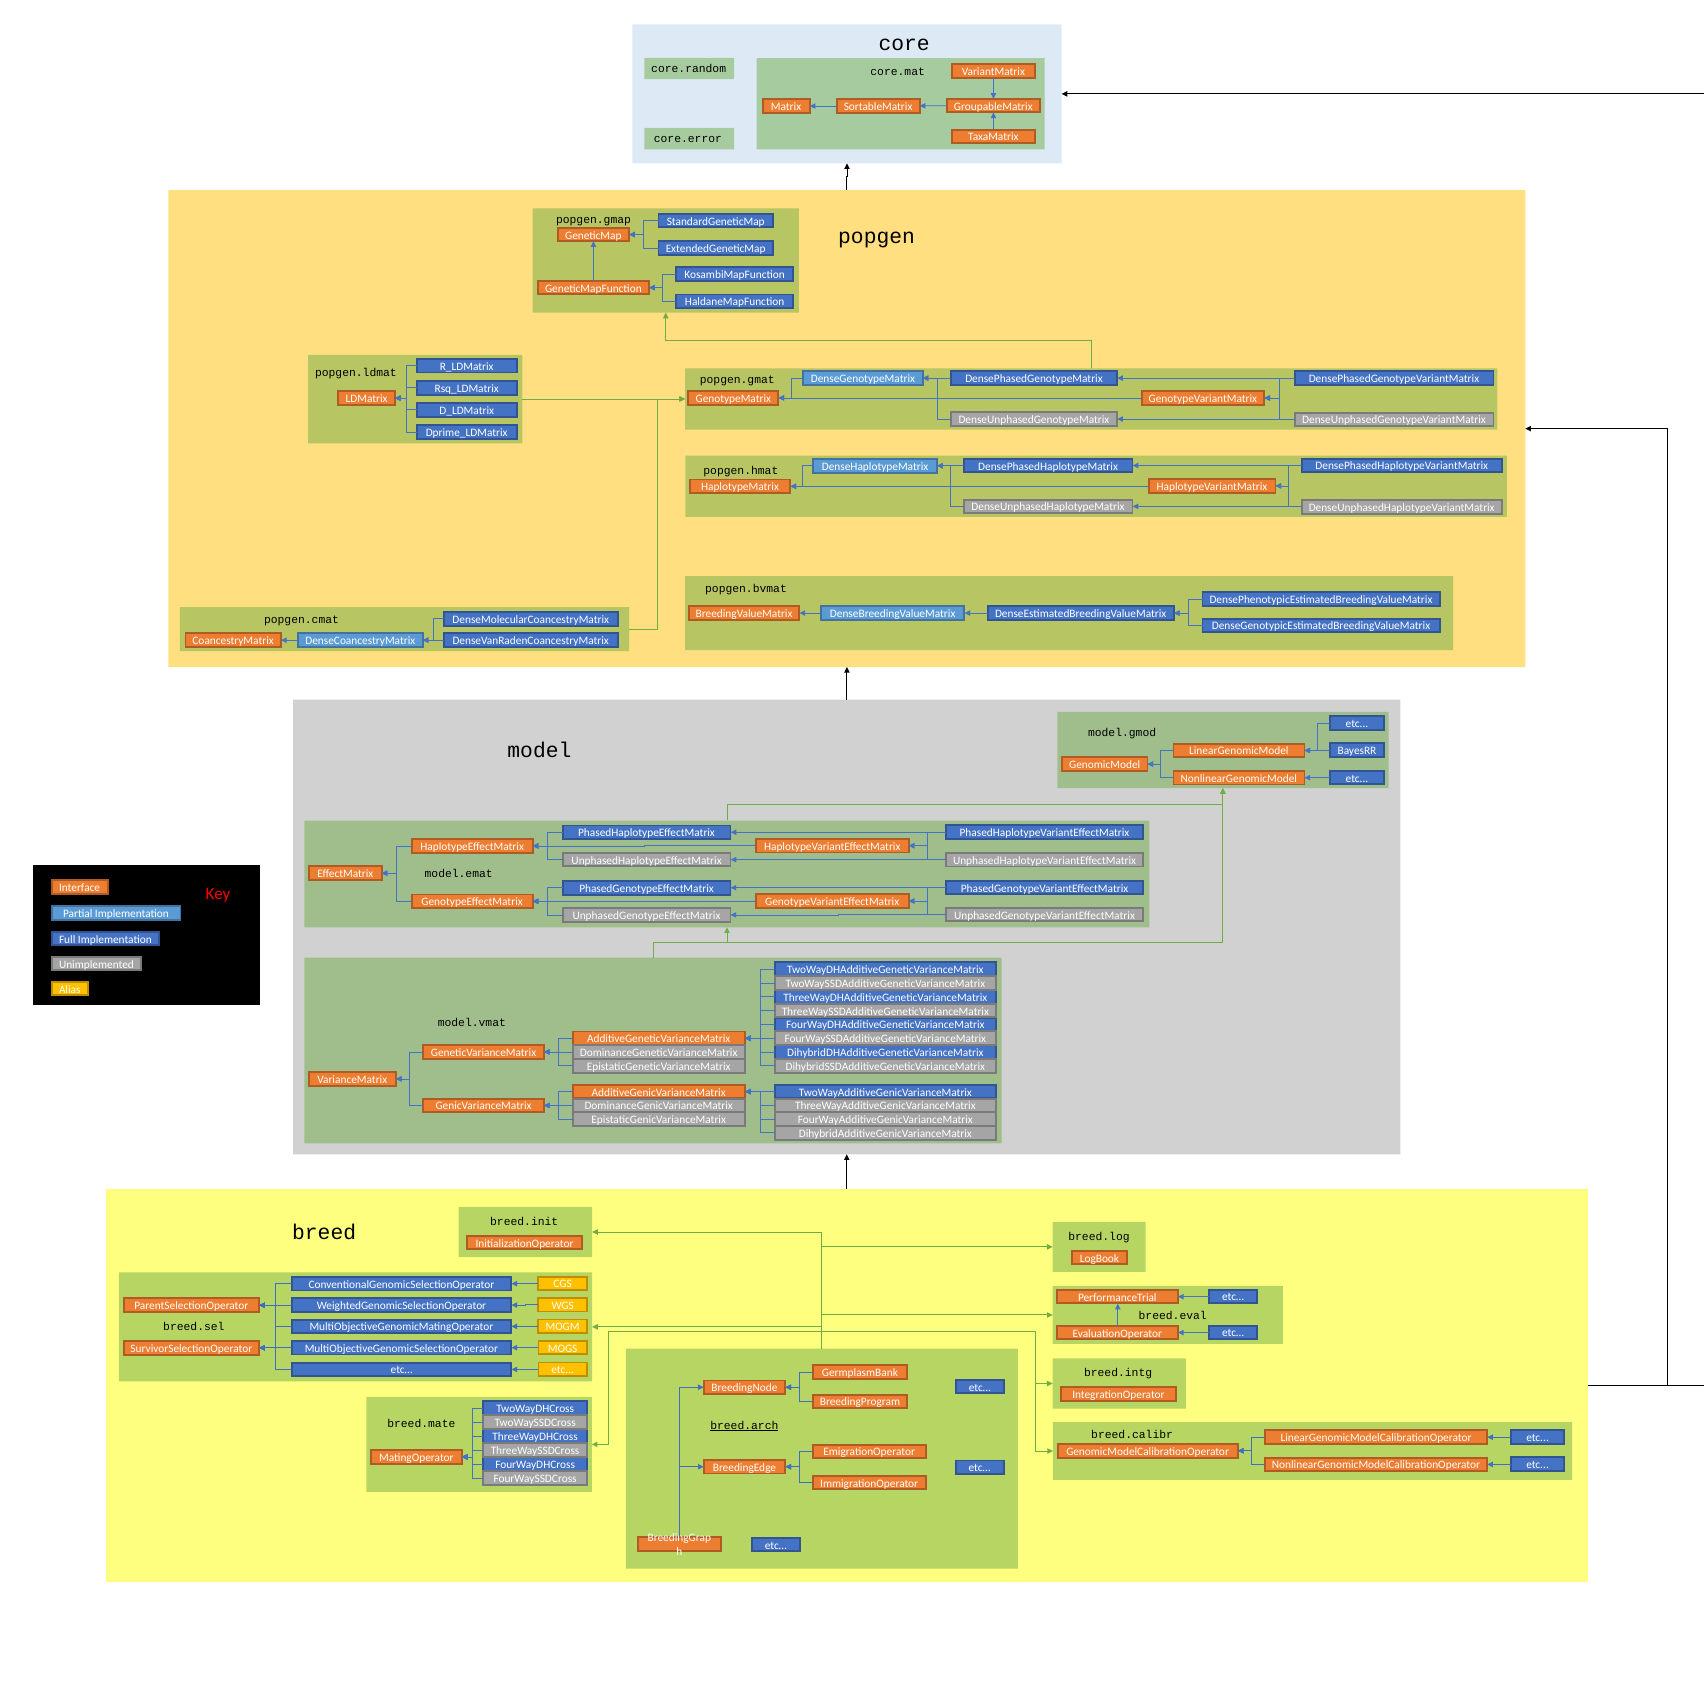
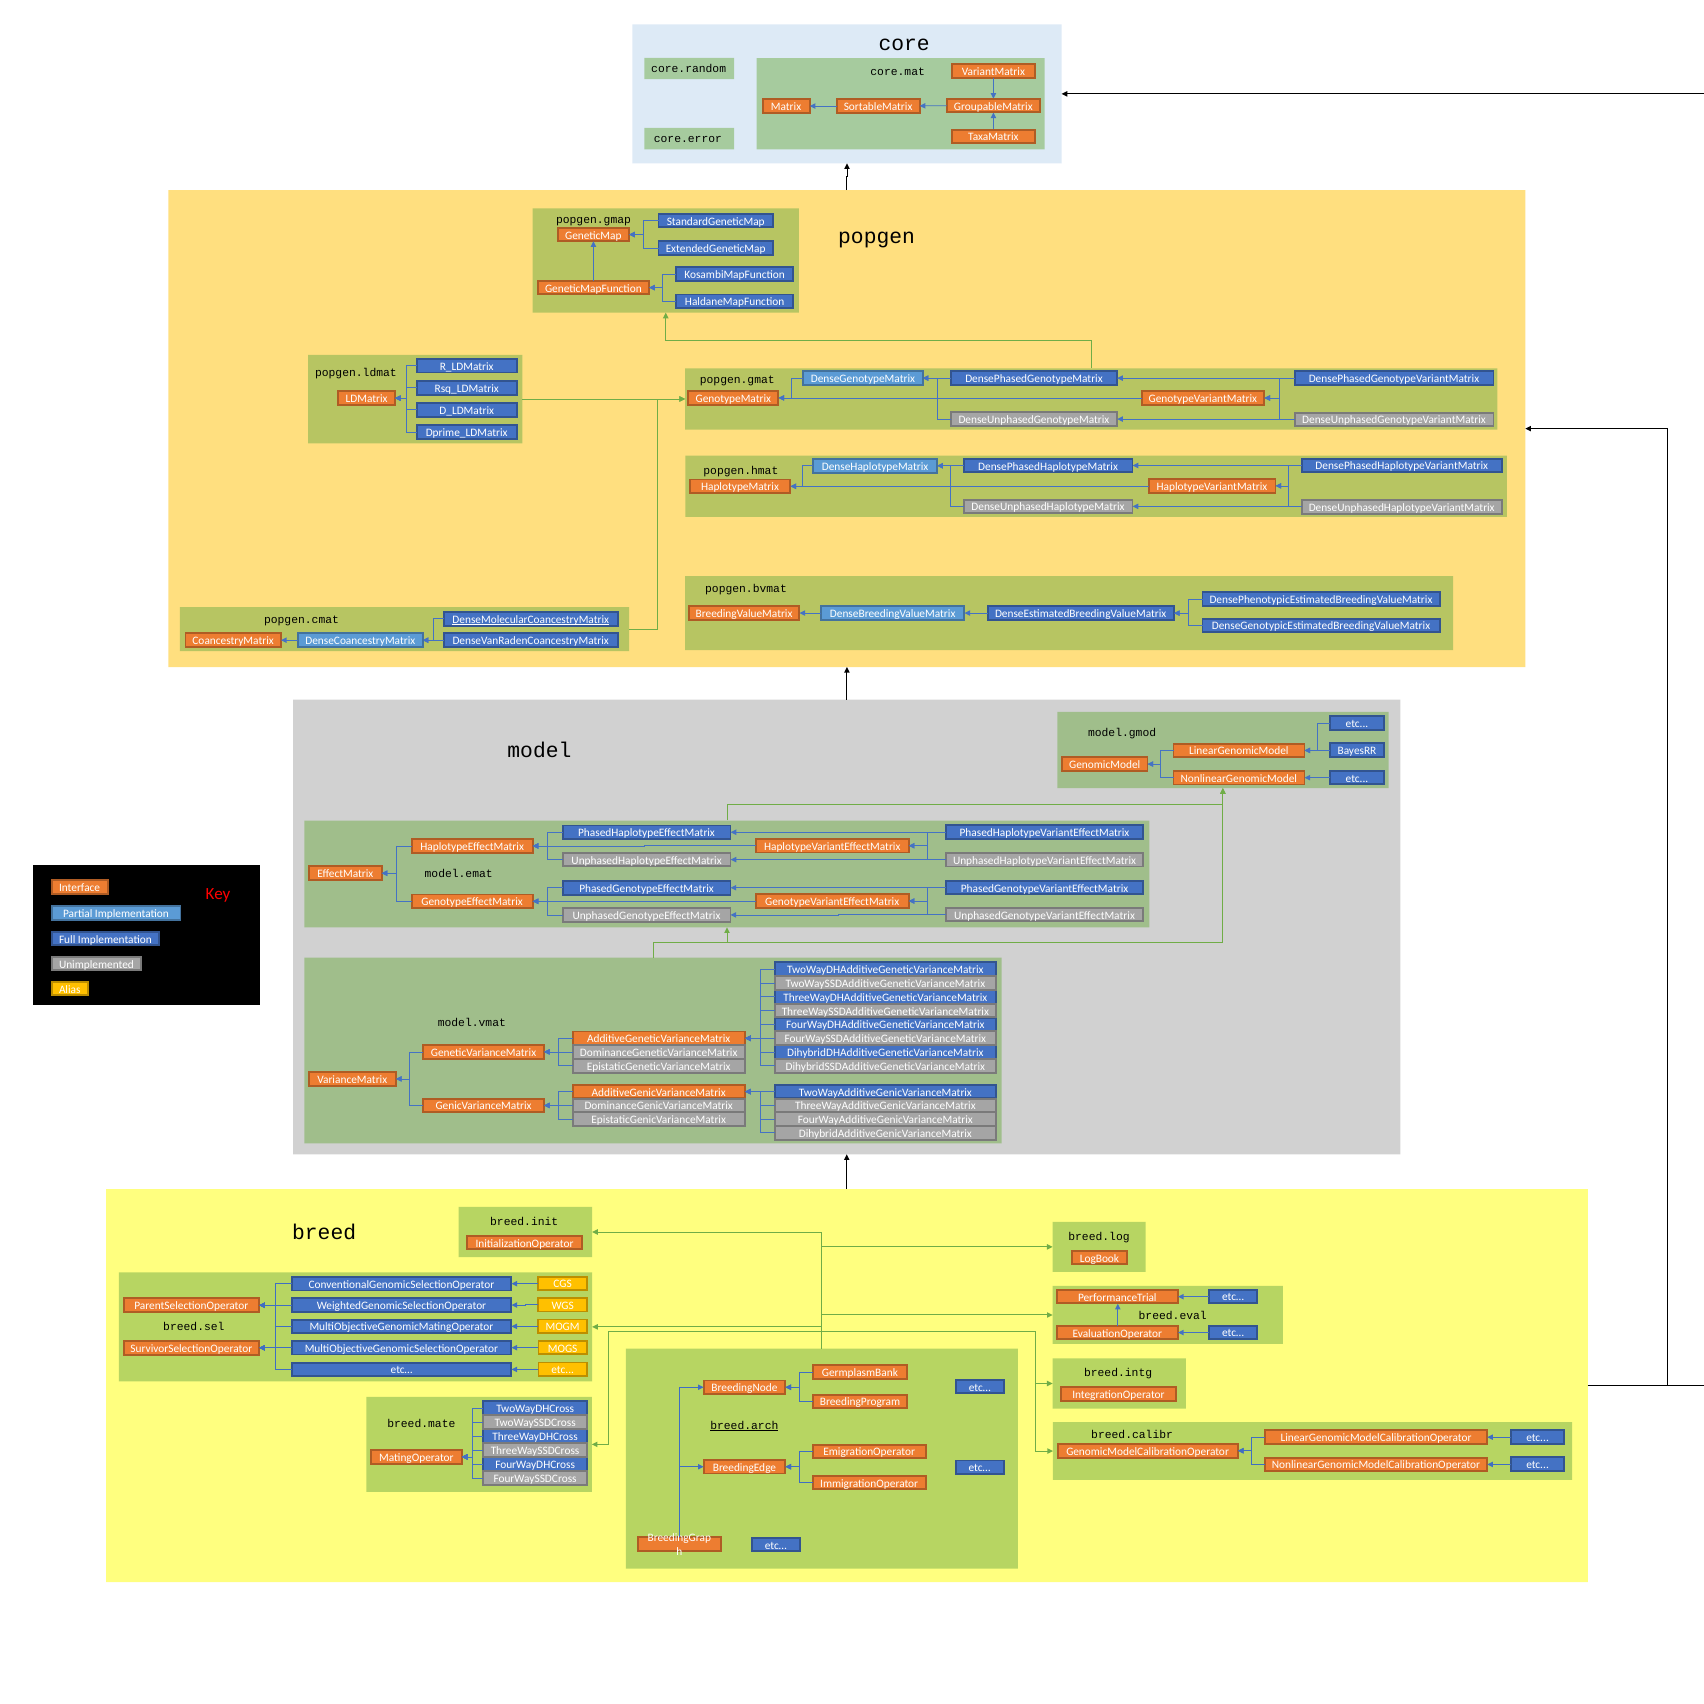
DenseMolecularCoancestryMatrix underline: none -> present (531, 620)
